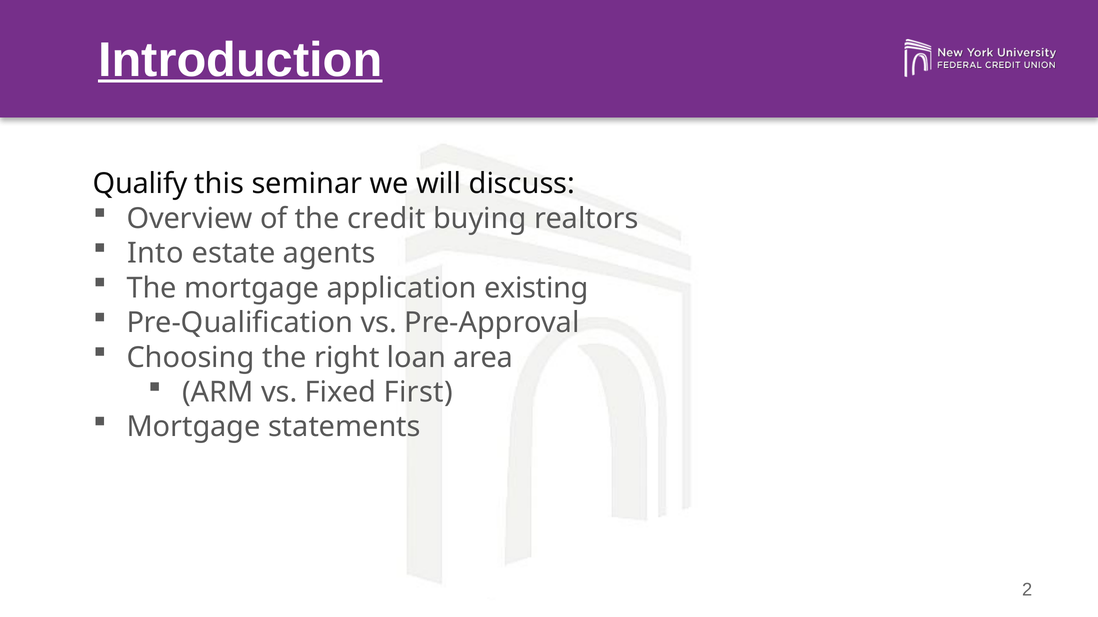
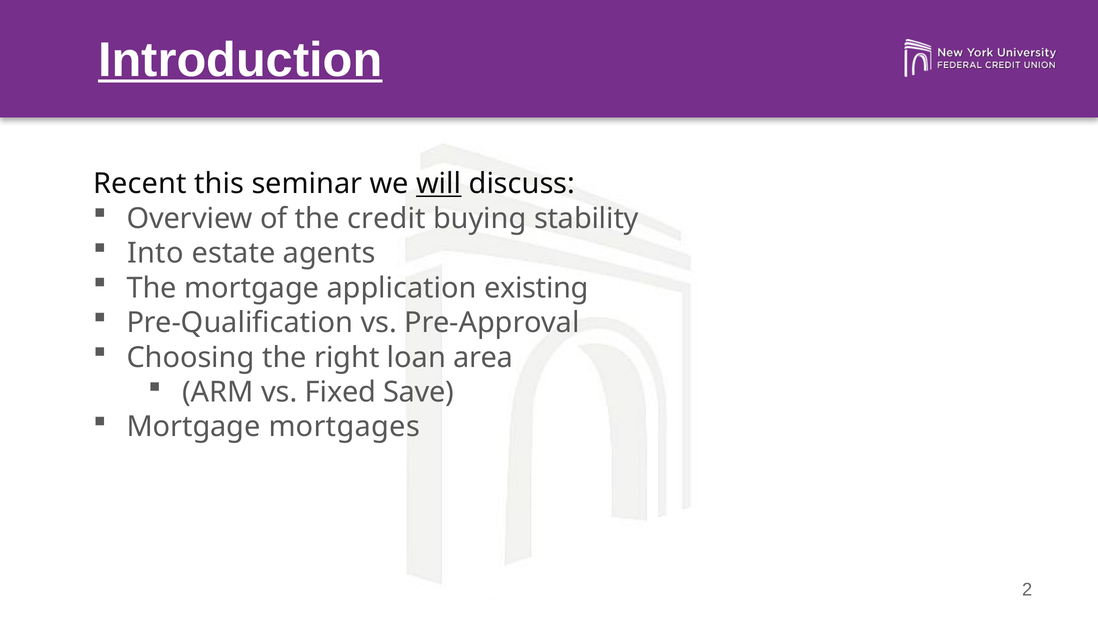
Qualify: Qualify -> Recent (140, 184)
will underline: none -> present (439, 184)
realtors: realtors -> stability (586, 219)
First: First -> Save (419, 393)
statements: statements -> mortgages (344, 427)
